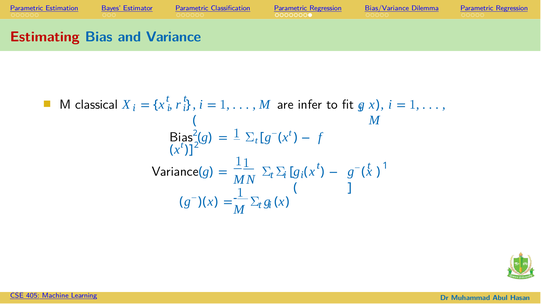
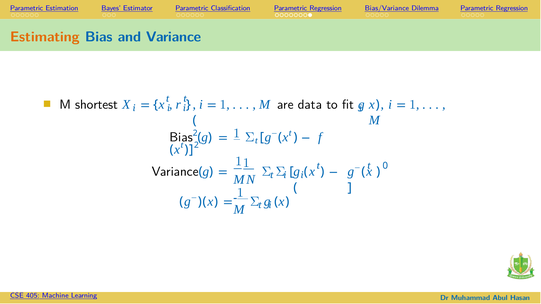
Estimating colour: red -> orange (45, 37)
classical: classical -> shortest (97, 105)
infer: infer -> data (310, 105)
1: 1 -> 0 (385, 166)
